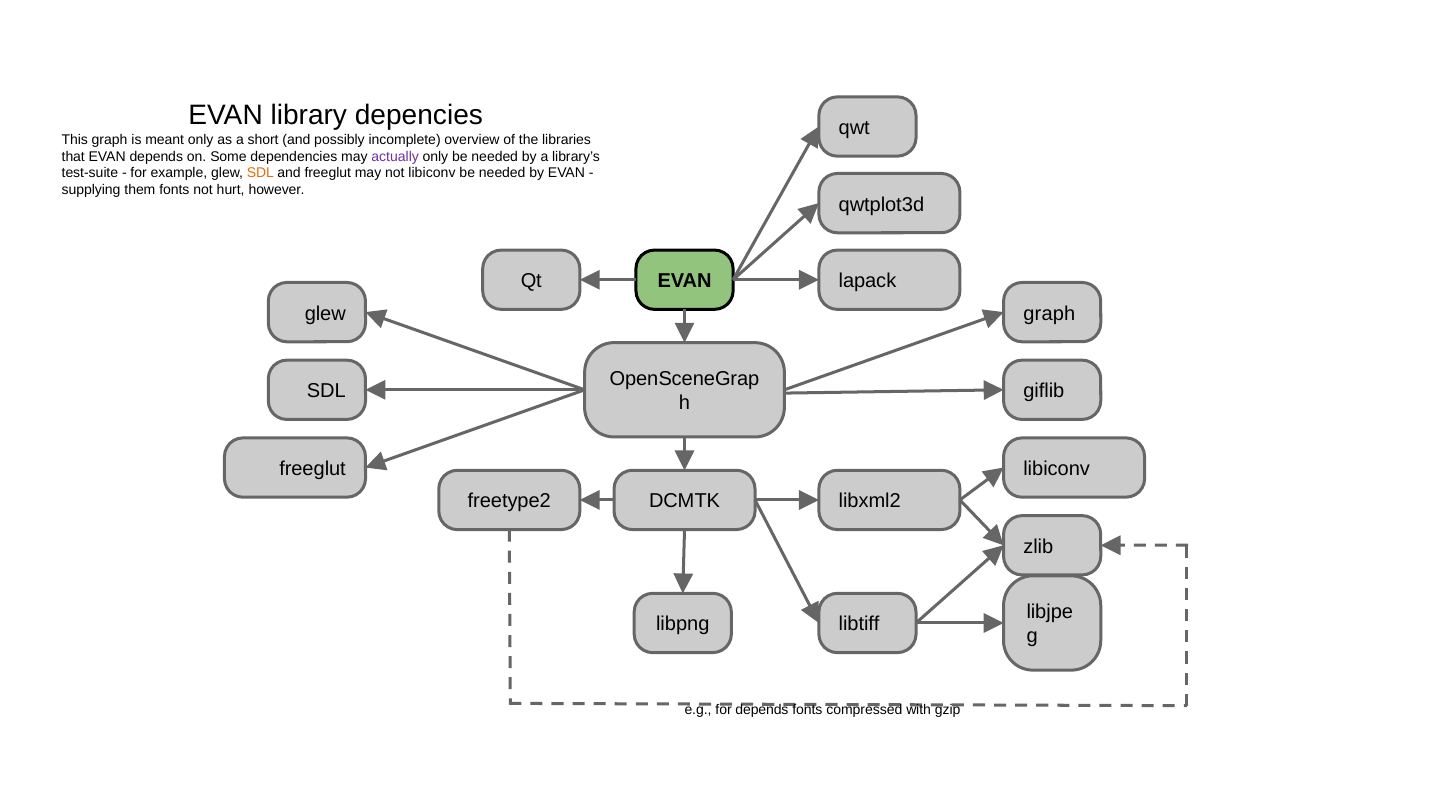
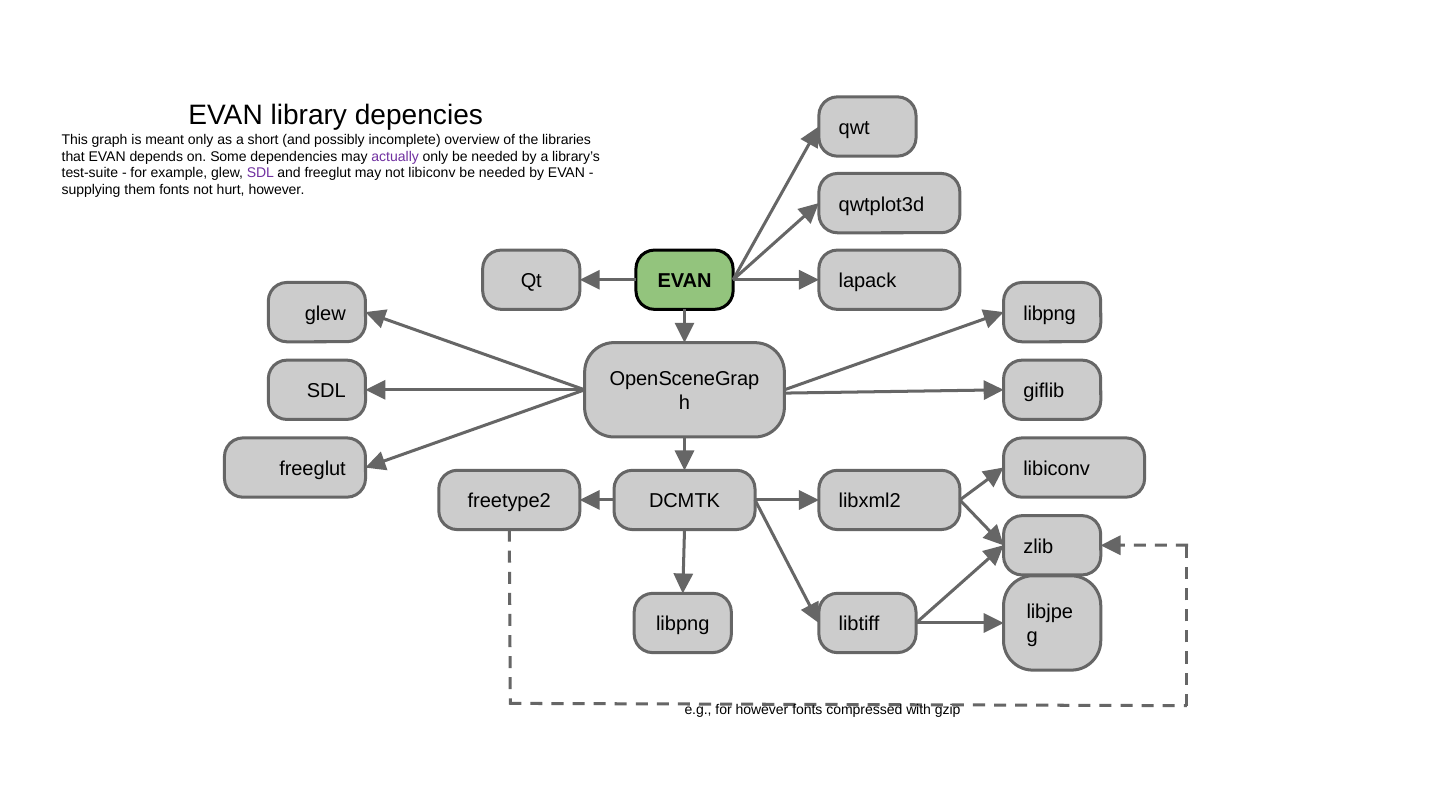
SDL colour: orange -> purple (260, 173)
graph: graph -> libpng (1050, 313)
for depends: depends -> however (762, 710)
